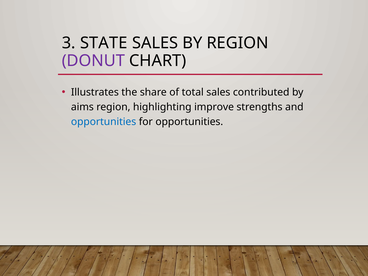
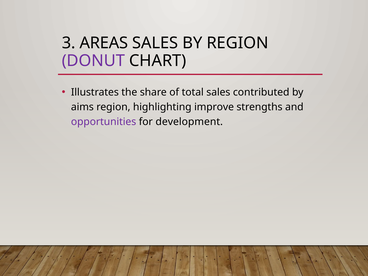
STATE: STATE -> AREAS (104, 43)
opportunities colour: blue -> purple (104, 122)
for opportunities: opportunities -> development (189, 122)
